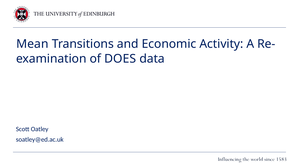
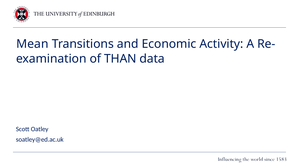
DOES: DOES -> THAN (120, 59)
